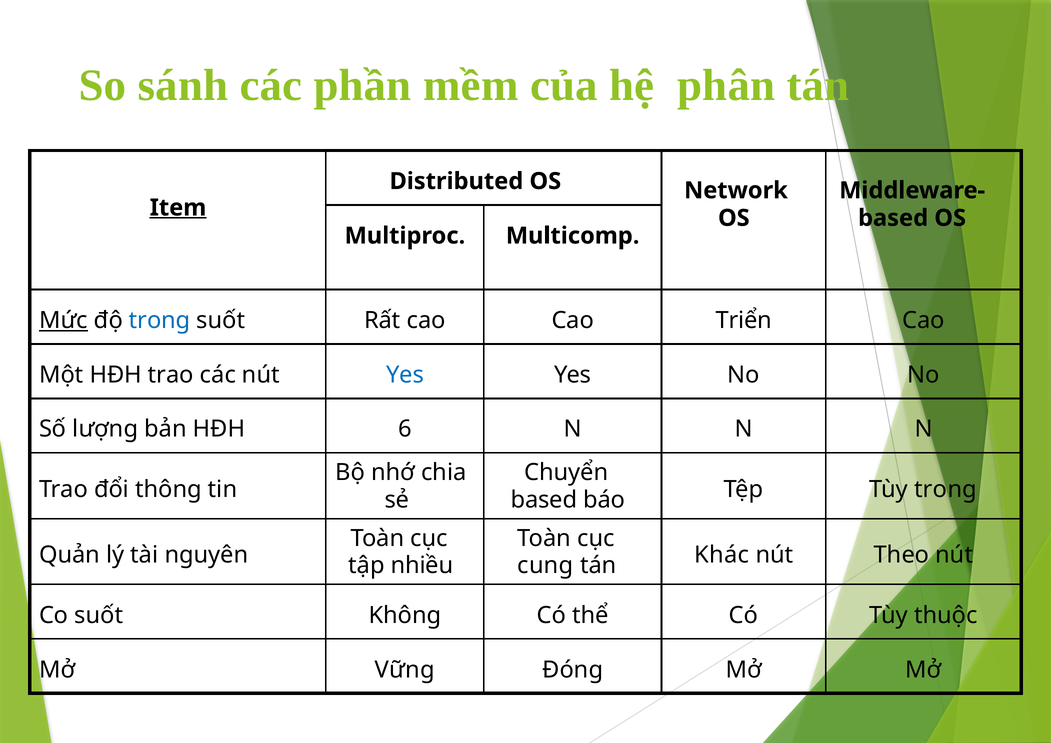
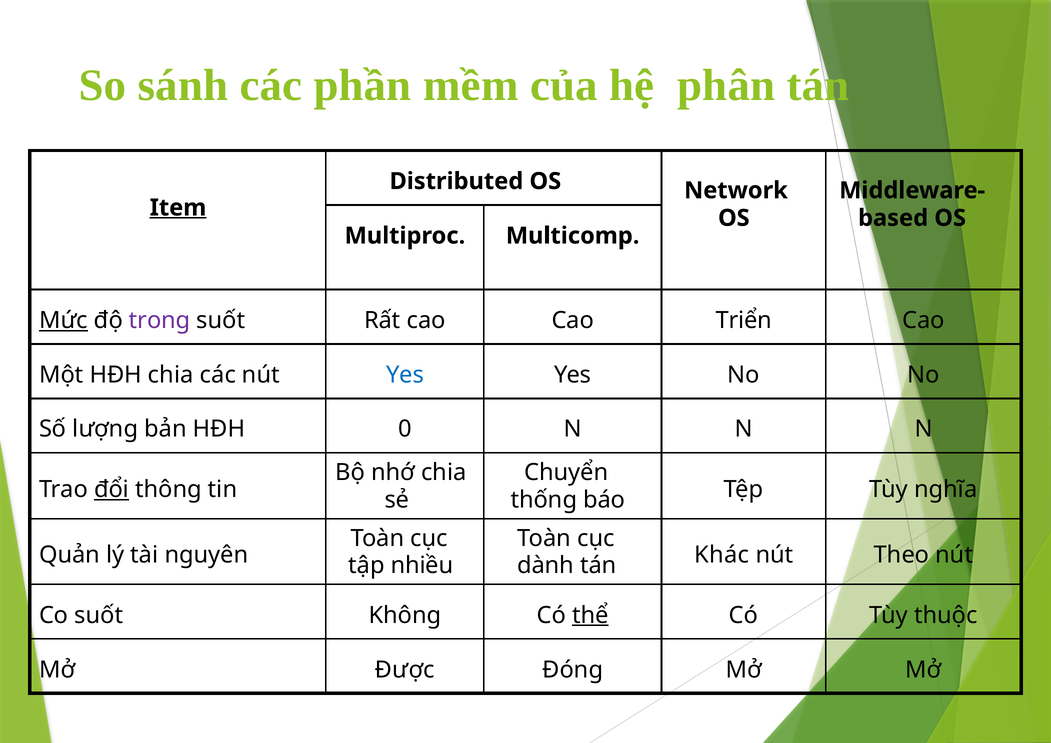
trong colour: blue -> purple (160, 320)
HĐH trao: trao -> chia (171, 375)
6: 6 -> 0 (405, 429)
đổi underline: none -> present (112, 489)
based: based -> thống (544, 500)
Tùy trong: trong -> nghĩa (946, 489)
cung: cung -> dành (546, 565)
thể underline: none -> present (590, 615)
Vững: Vững -> Được (405, 670)
